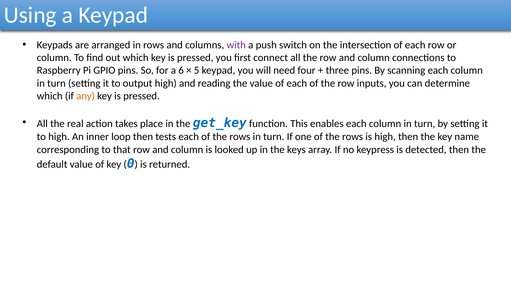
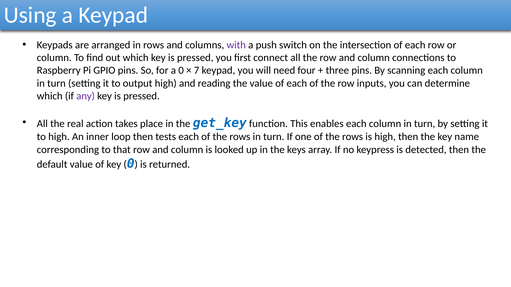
a 6: 6 -> 0 (181, 71)
5: 5 -> 7 (197, 71)
any colour: orange -> purple (86, 96)
